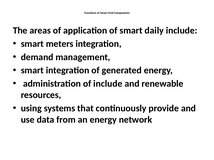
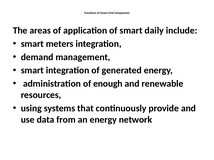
of include: include -> enough (108, 84)
